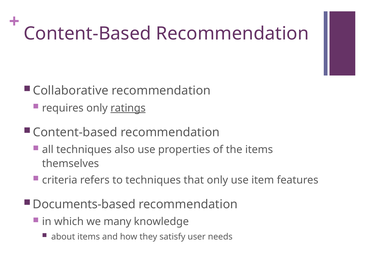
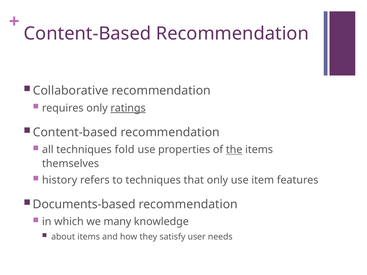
also: also -> fold (125, 150)
the underline: none -> present (234, 150)
criteria: criteria -> history (60, 180)
